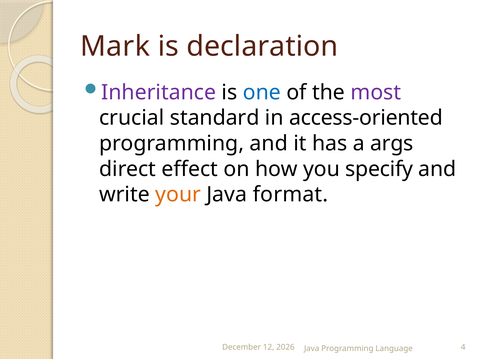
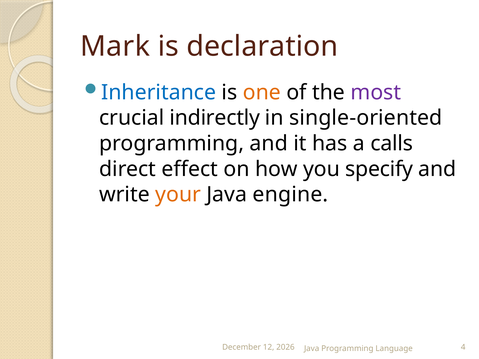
Inheritance colour: purple -> blue (159, 92)
one colour: blue -> orange (262, 92)
standard: standard -> indirectly (215, 118)
access-oriented: access-oriented -> single-oriented (366, 118)
args: args -> calls (392, 144)
format: format -> engine (290, 195)
